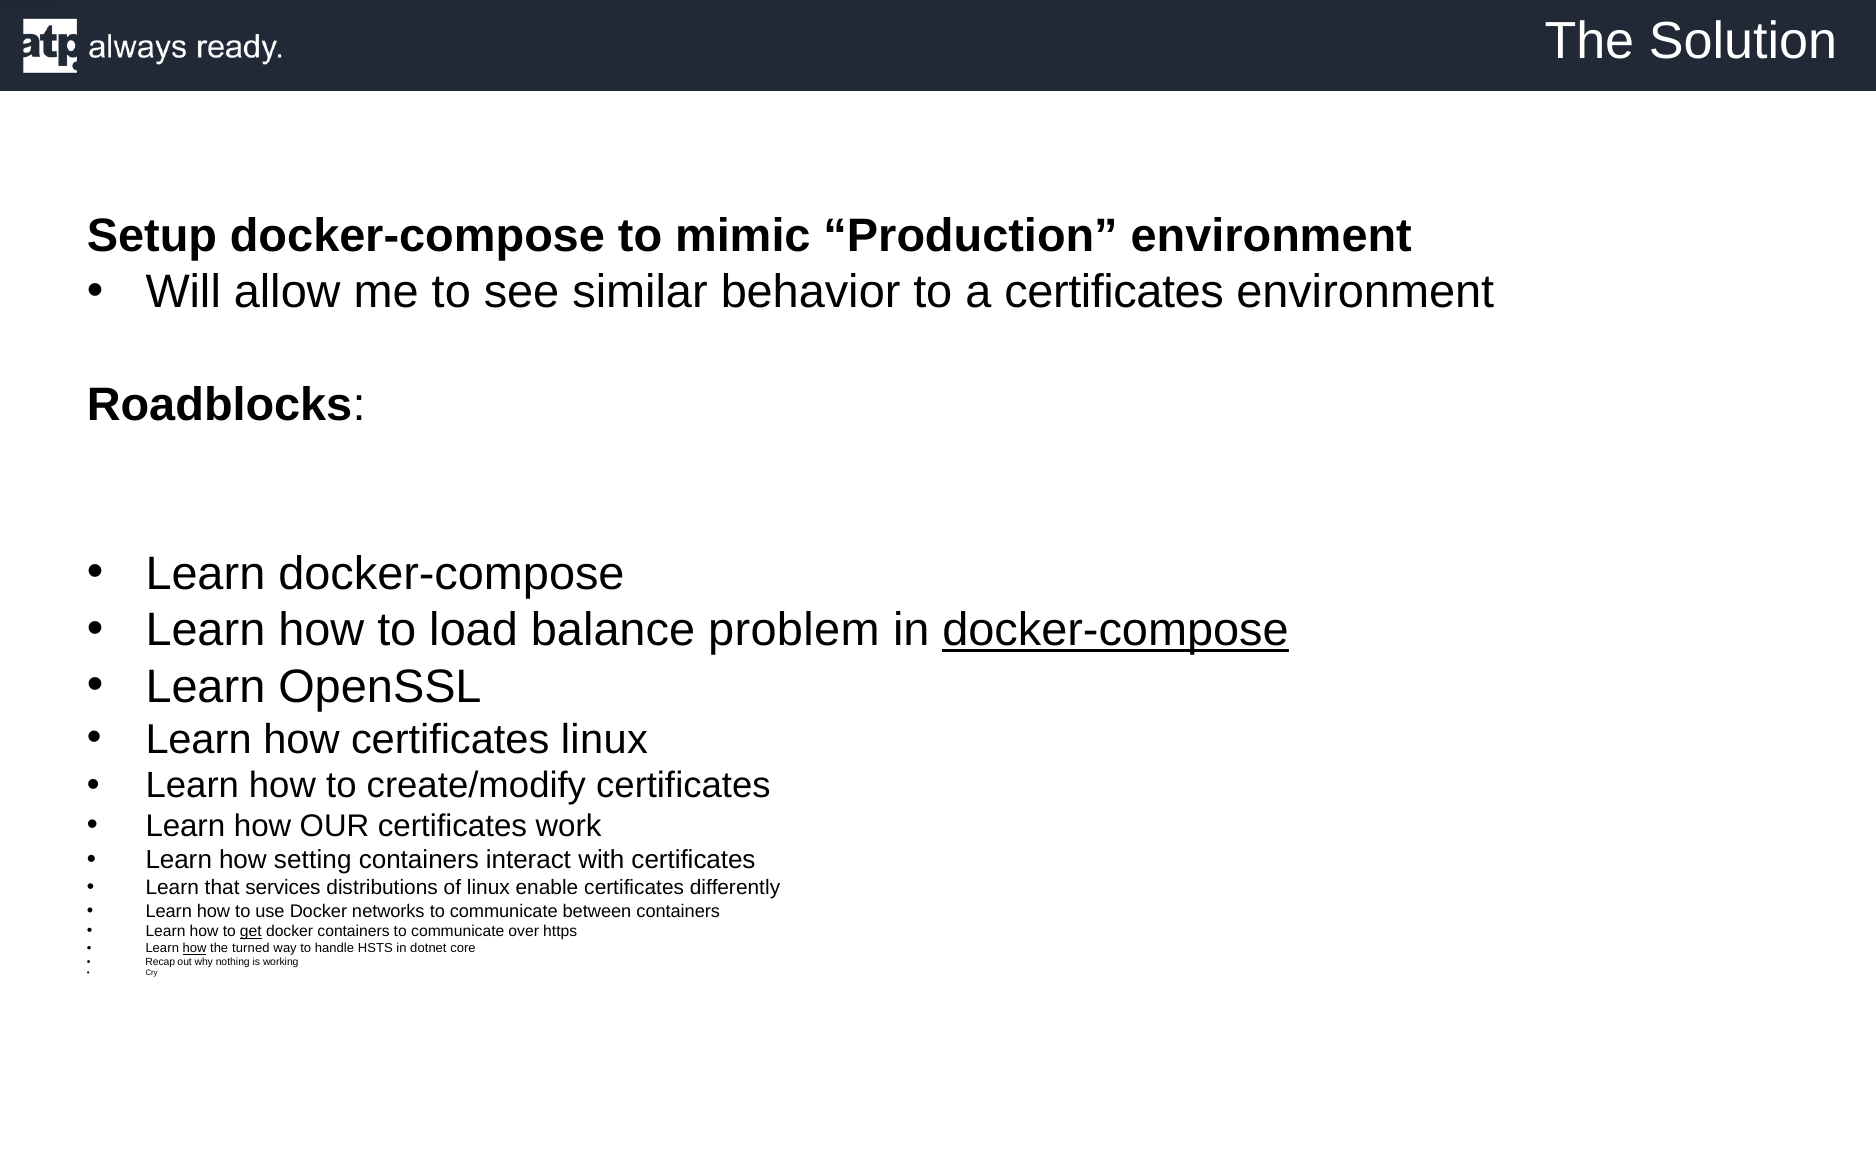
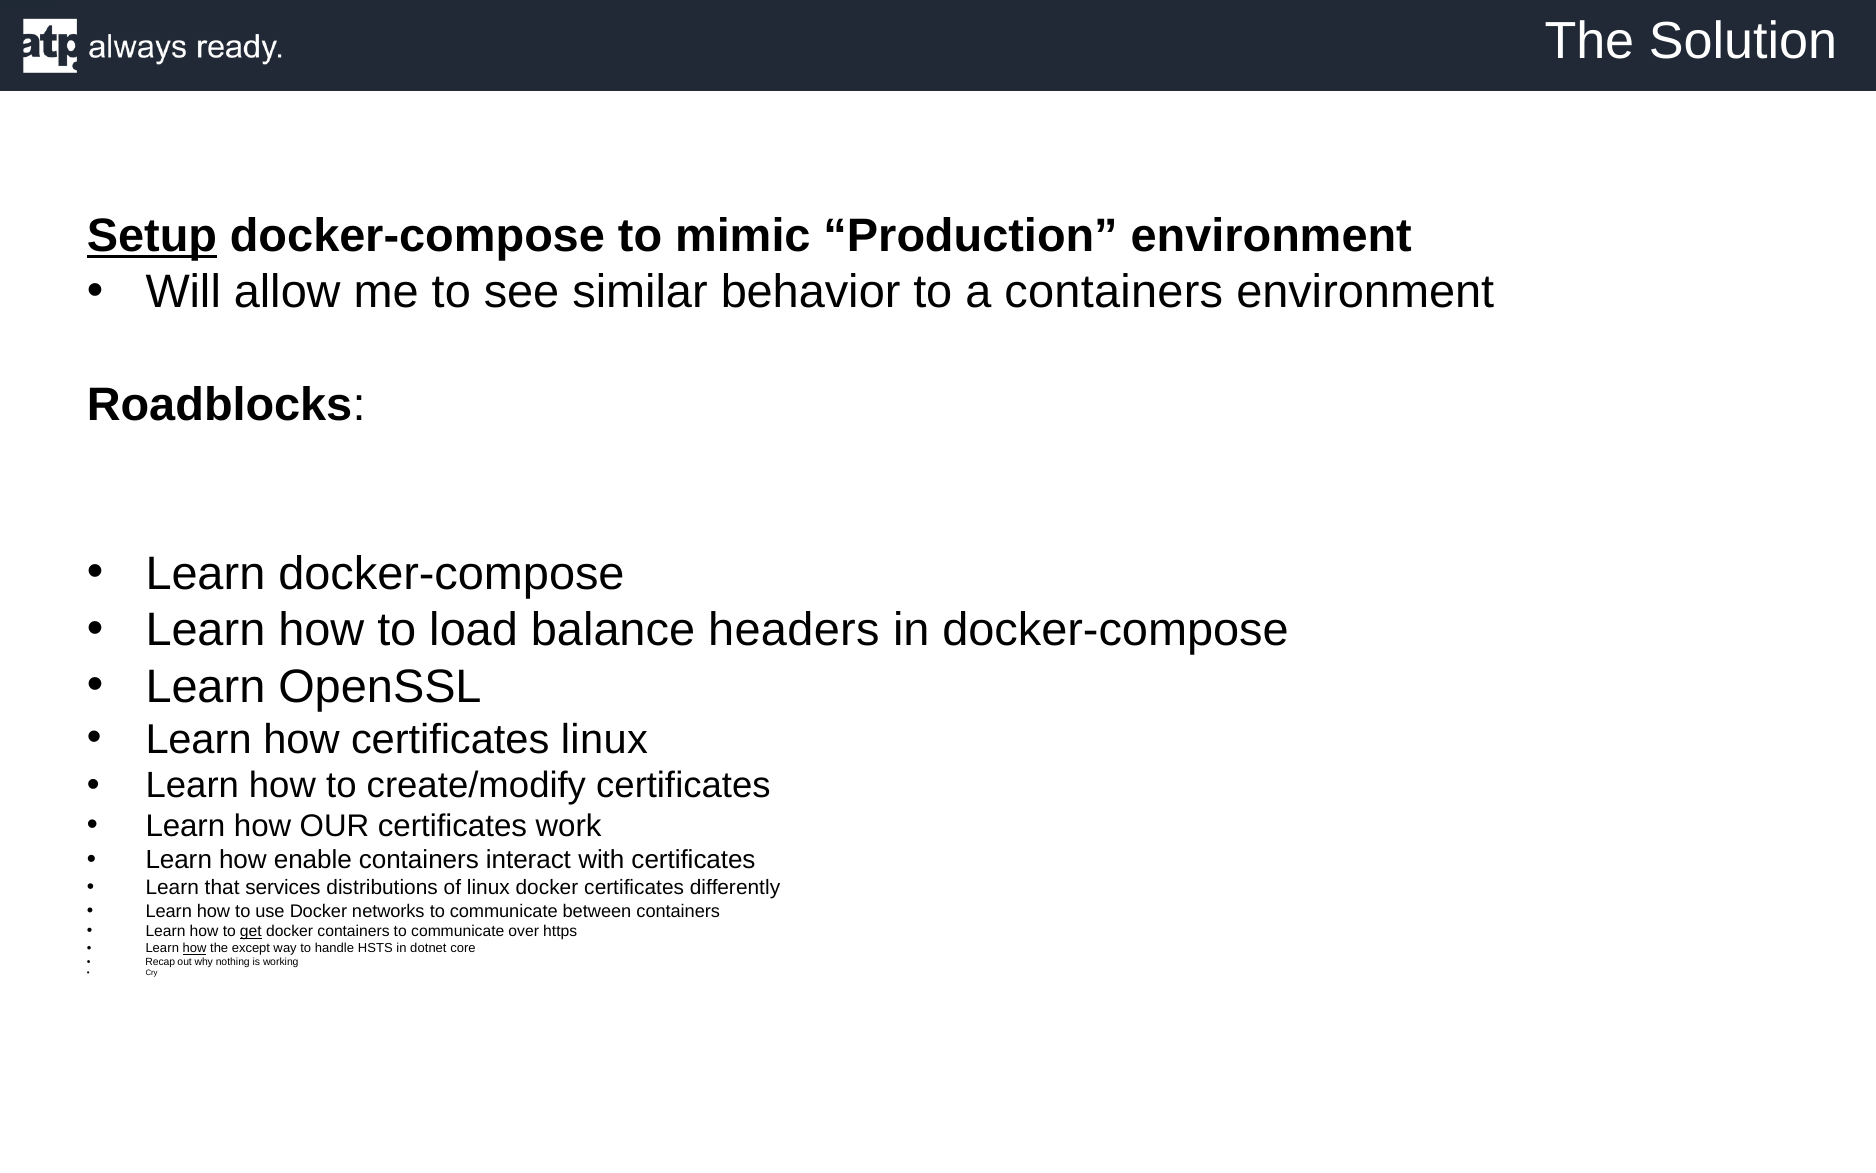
Setup underline: none -> present (152, 236)
a certificates: certificates -> containers (1114, 292)
problem: problem -> headers (794, 630)
docker-compose underline: present -> none (1116, 630)
setting: setting -> enable (313, 860)
linux enable: enable -> docker (547, 888)
turned: turned -> except (251, 948)
